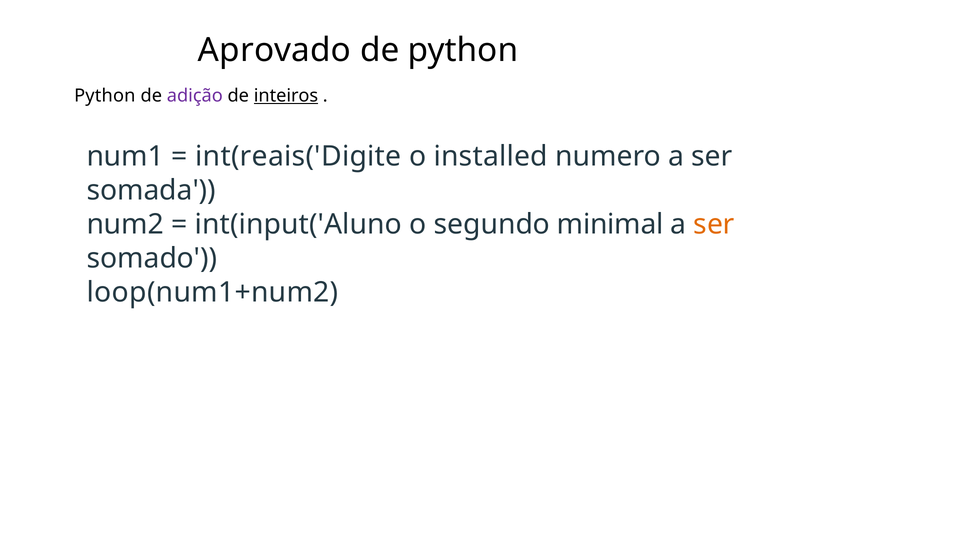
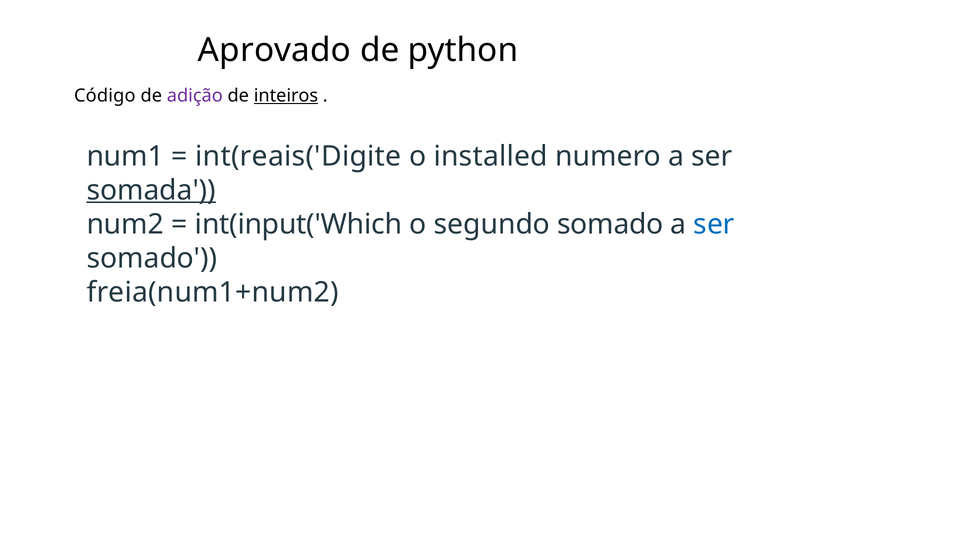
Python: Python -> Código (105, 96)
somada underline: none -> present (151, 190)
int(input('Aluno: int(input('Aluno -> int(input('Which (299, 224)
segundo minimal: minimal -> somado (610, 224)
ser colour: orange -> blue (714, 224)
loop(num1+num2: loop(num1+num2 -> freia(num1+num2 (213, 292)
